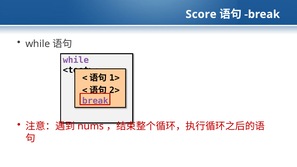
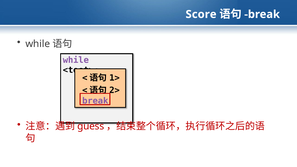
nums: nums -> guess (91, 126)
